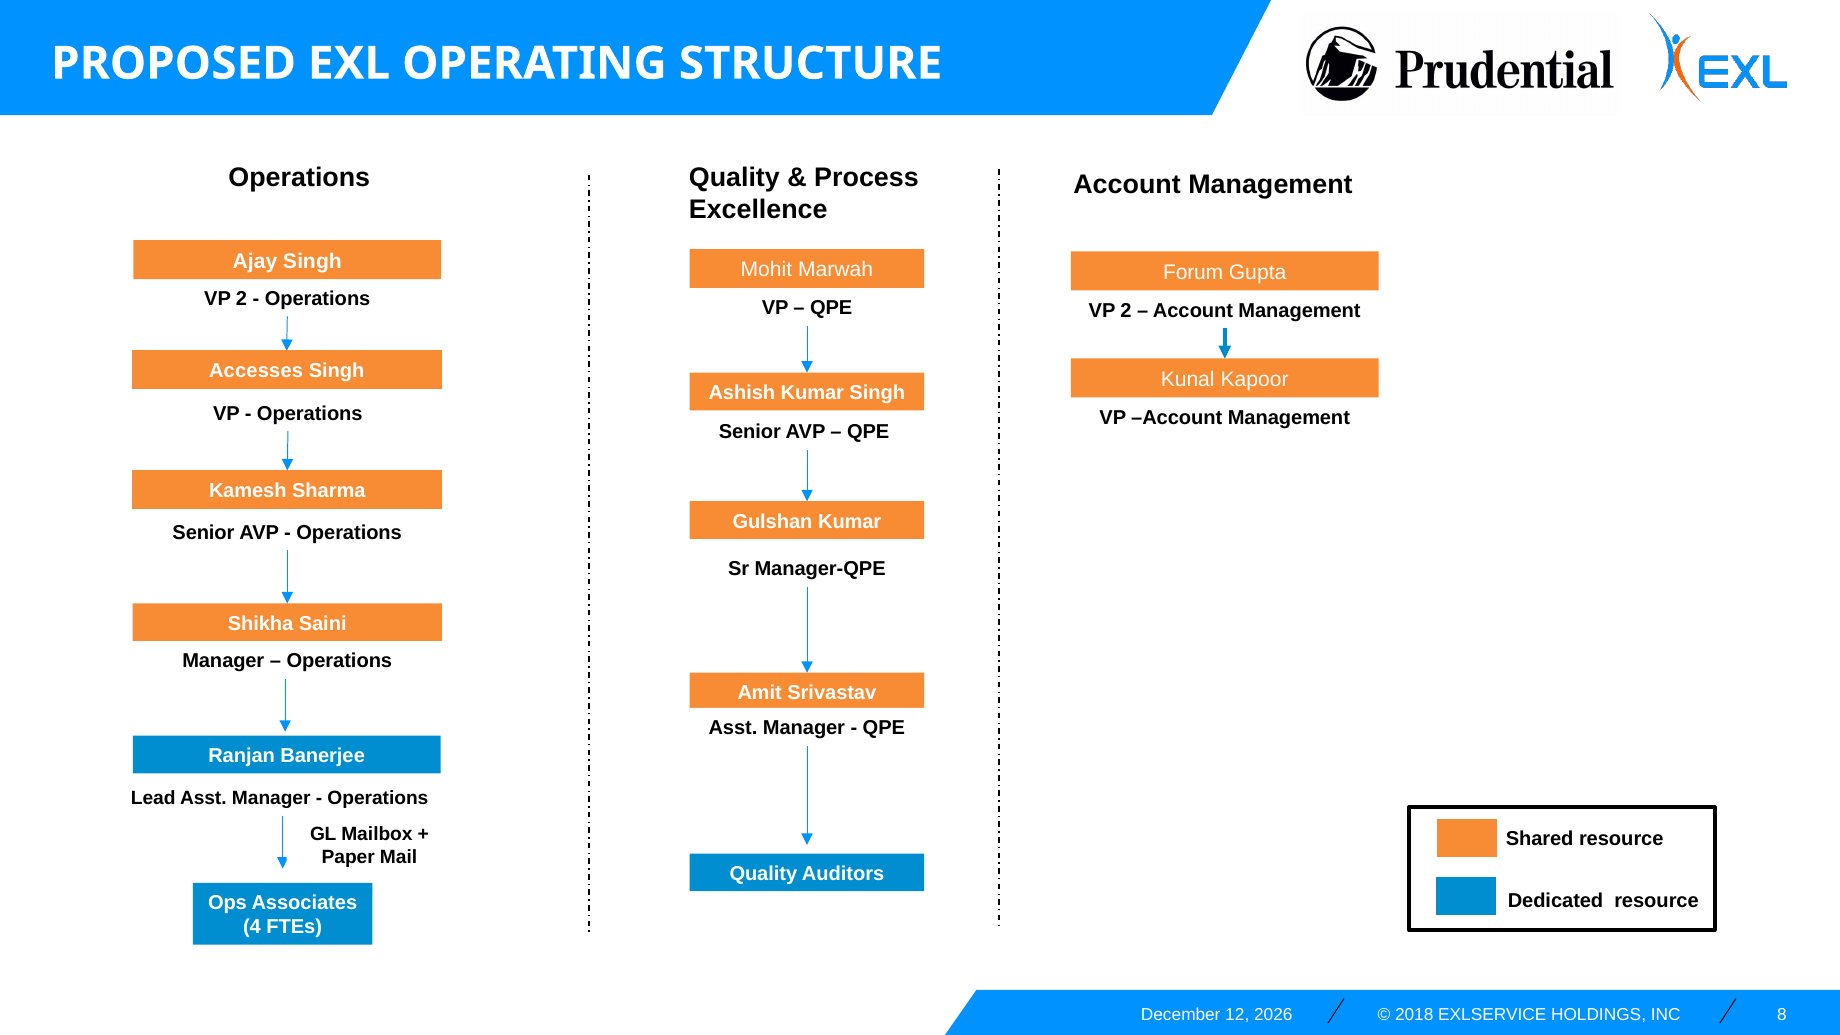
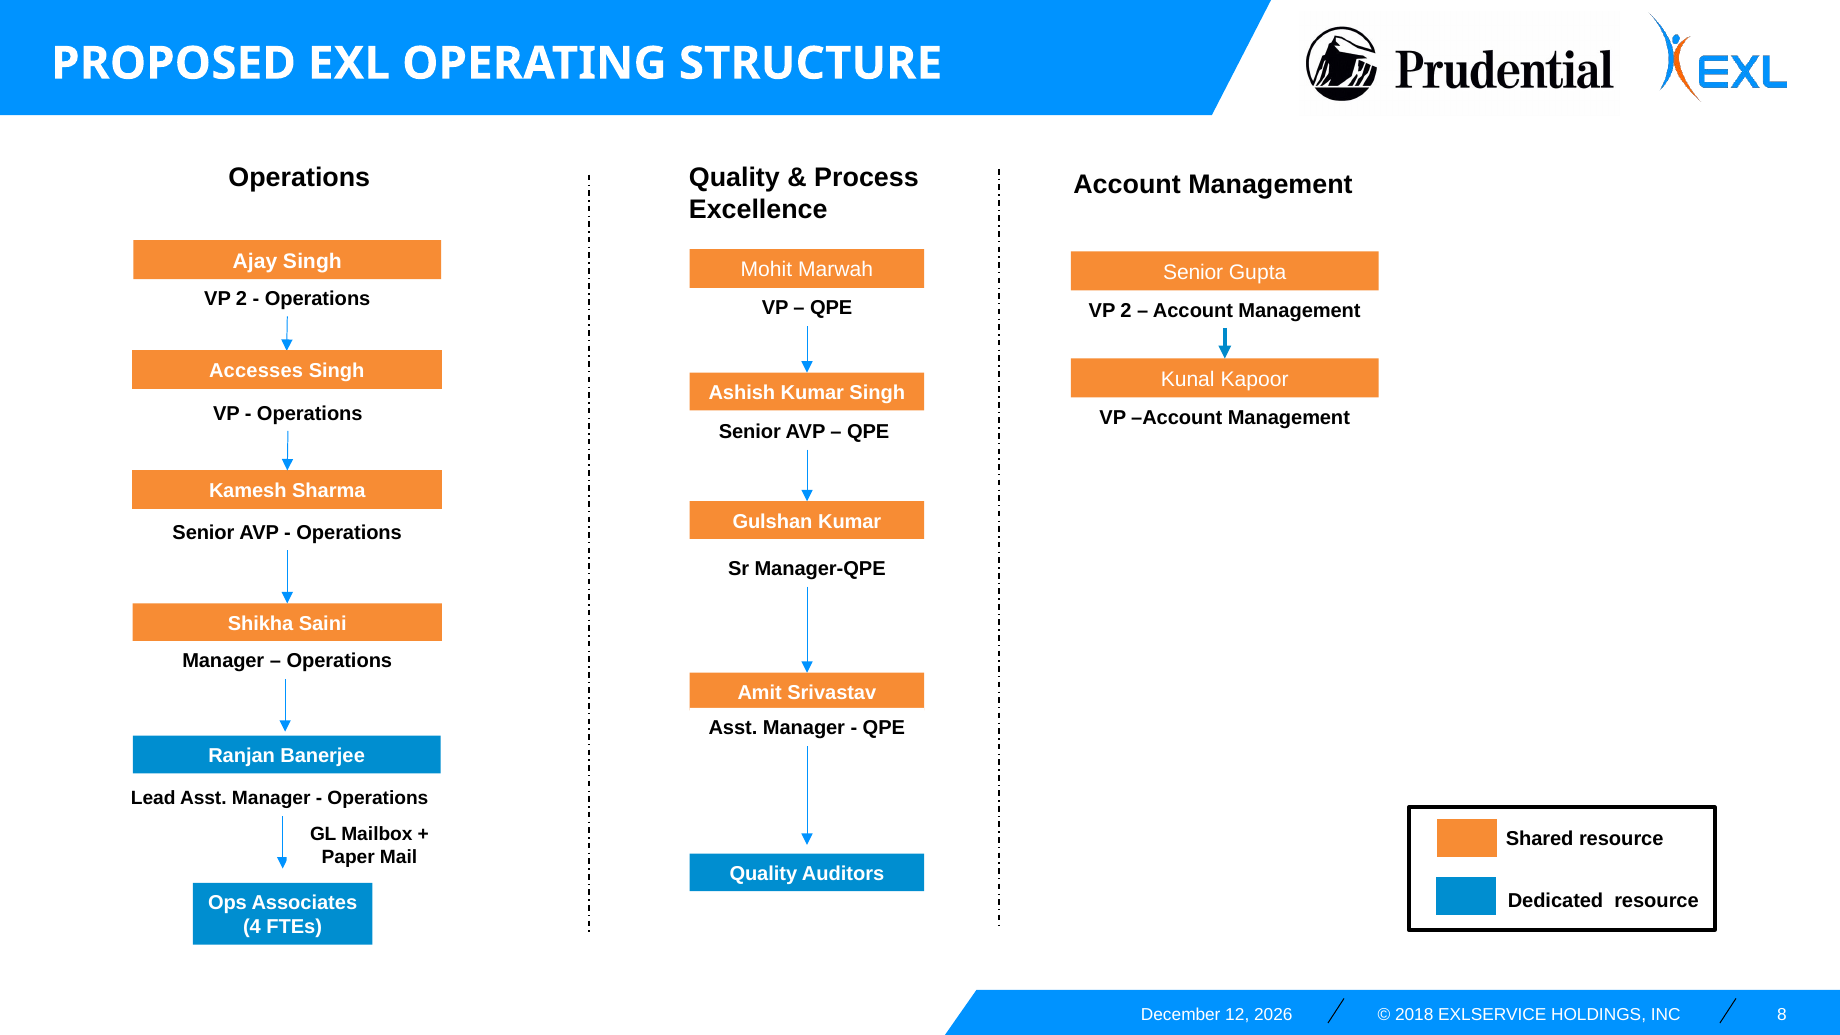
Forum: Forum -> Senior (1193, 272)
